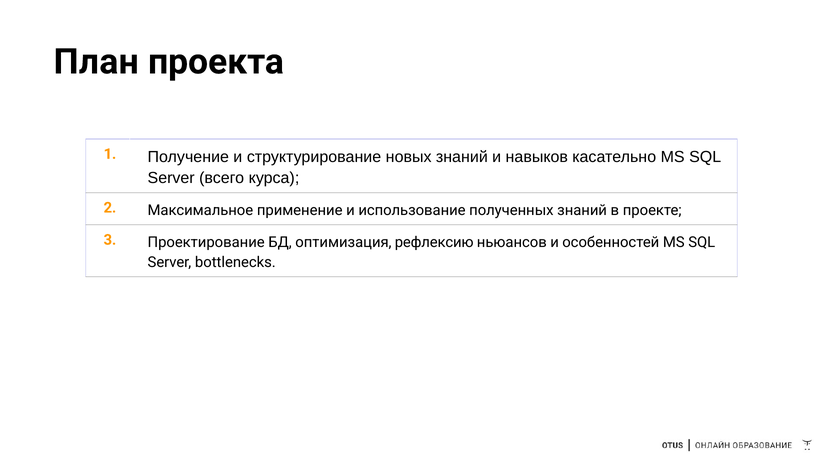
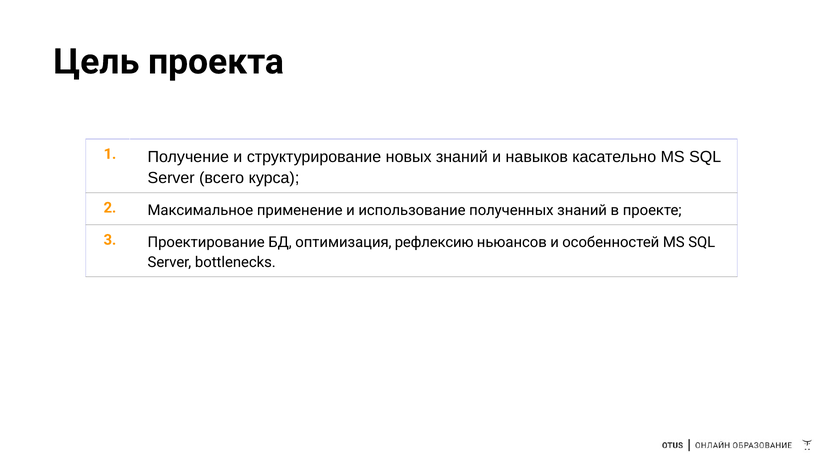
План: План -> Цель (96, 62)
